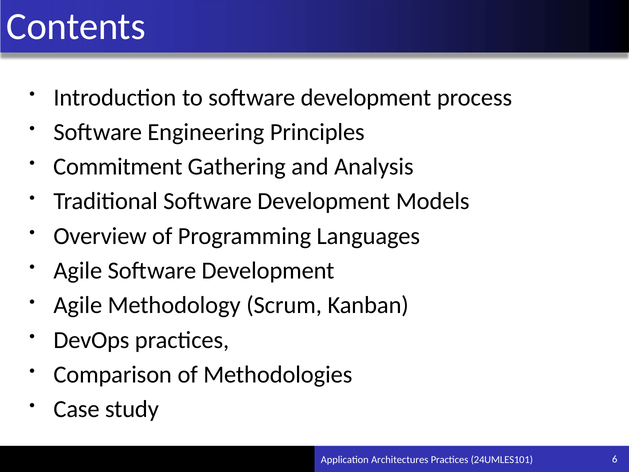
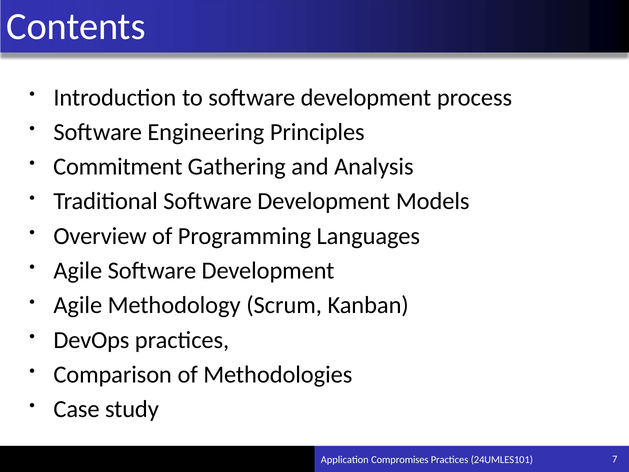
Architectures: Architectures -> Compromises (400, 459)
6: 6 -> 7 (615, 459)
